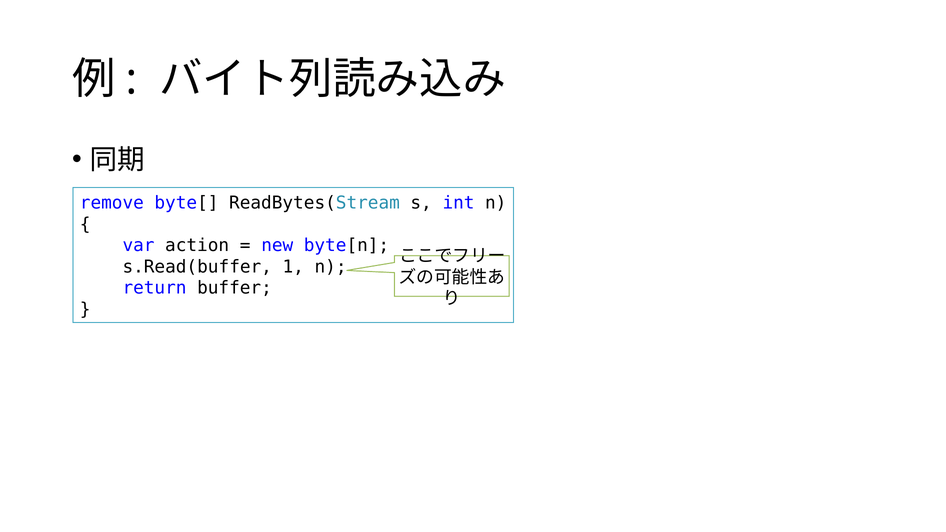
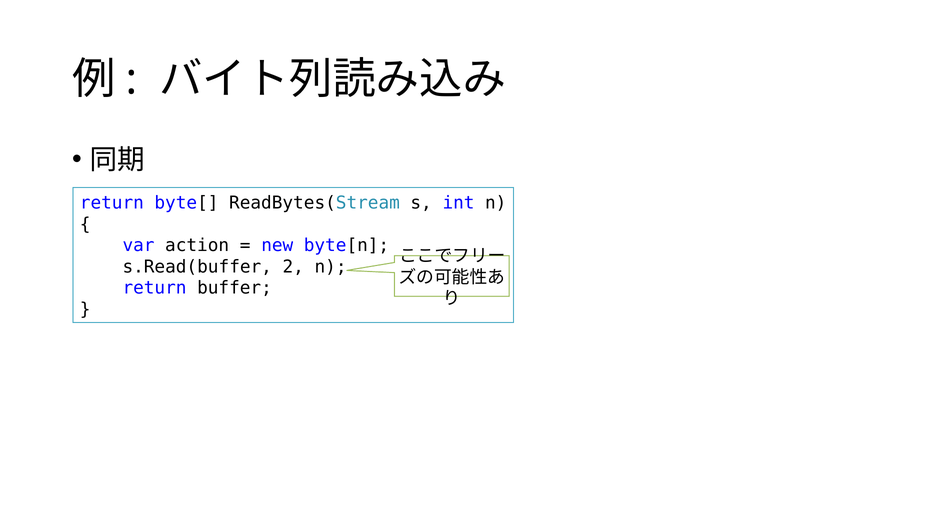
remove: remove -> return (112, 203)
1: 1 -> 2 (293, 267)
